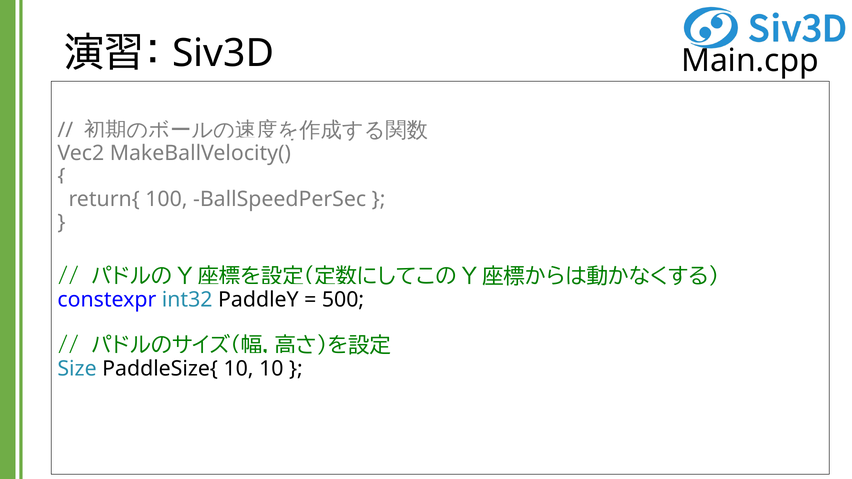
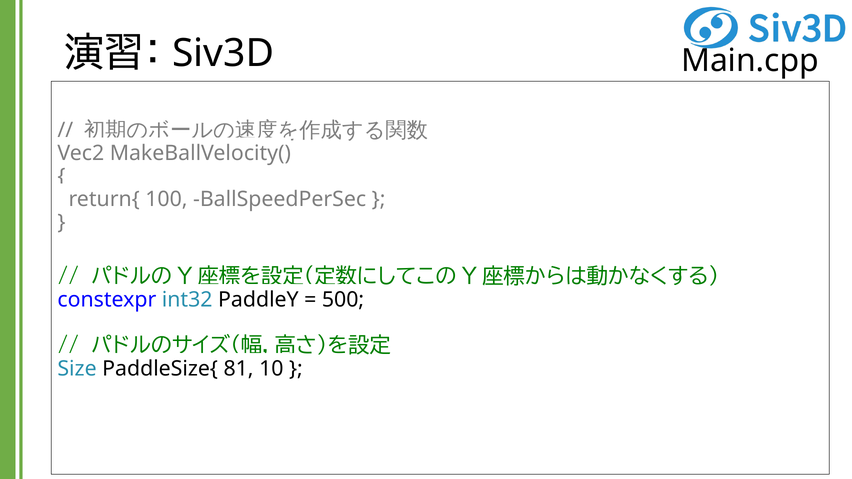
PaddleSize{ 10: 10 -> 81 (239, 369)
